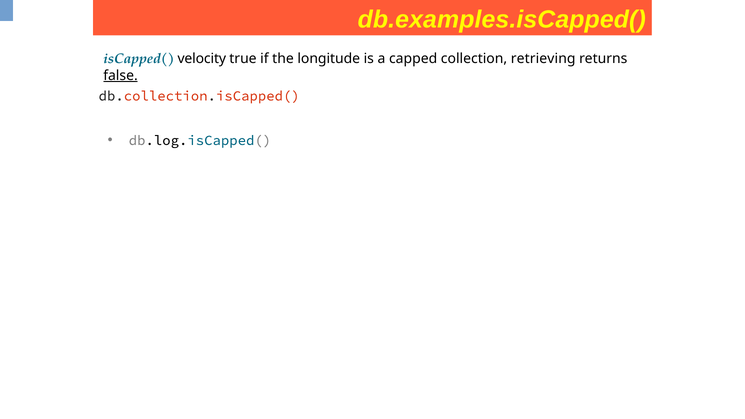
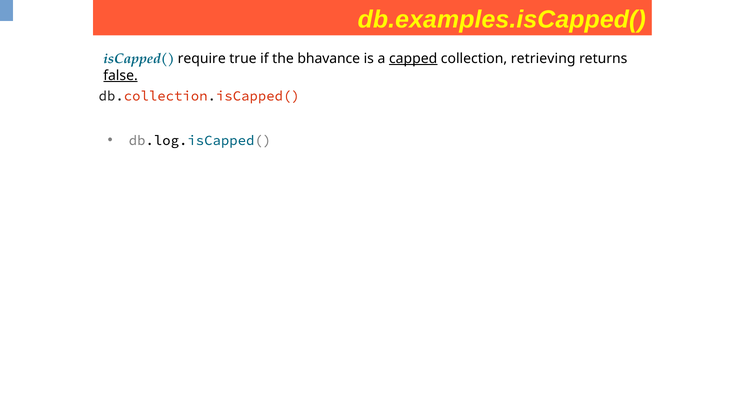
velocity: velocity -> require (202, 59)
longitude: longitude -> bhavance (329, 59)
capped underline: none -> present (413, 59)
